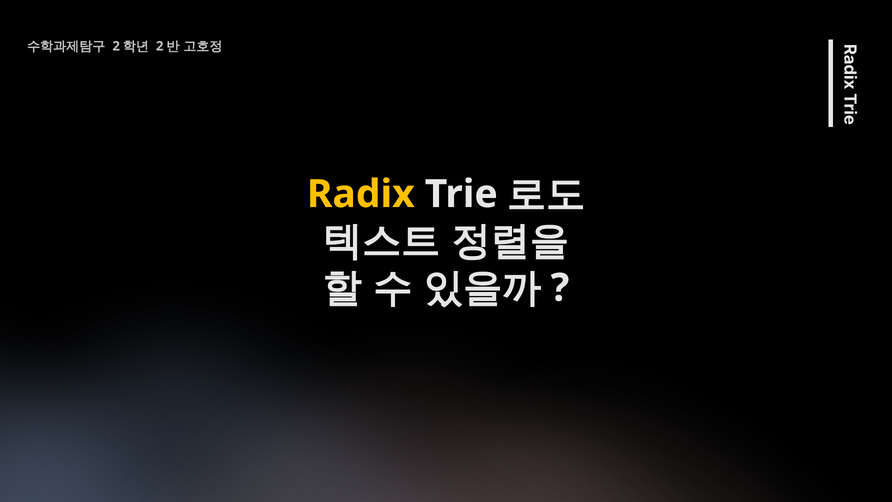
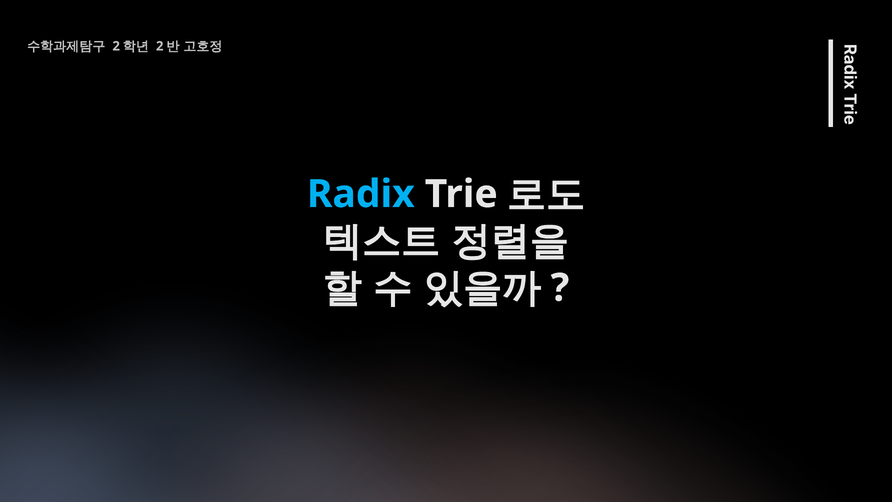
Radix colour: yellow -> light blue (361, 194)
